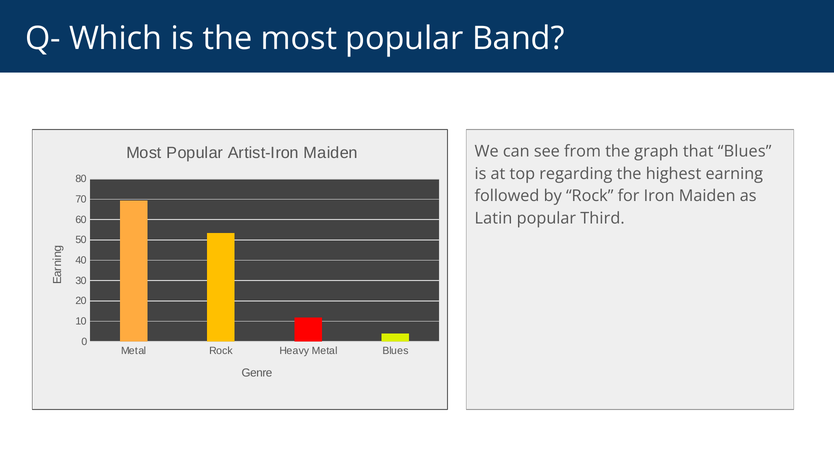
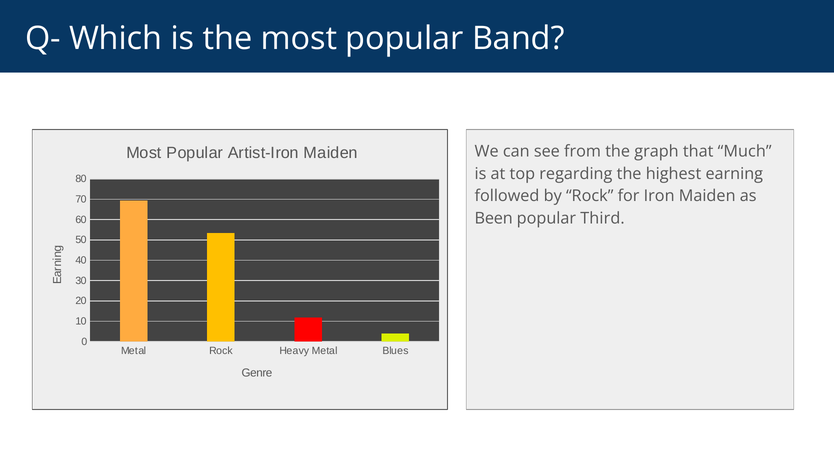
that Blues: Blues -> Much (745, 151)
Latin: Latin -> Been (494, 219)
